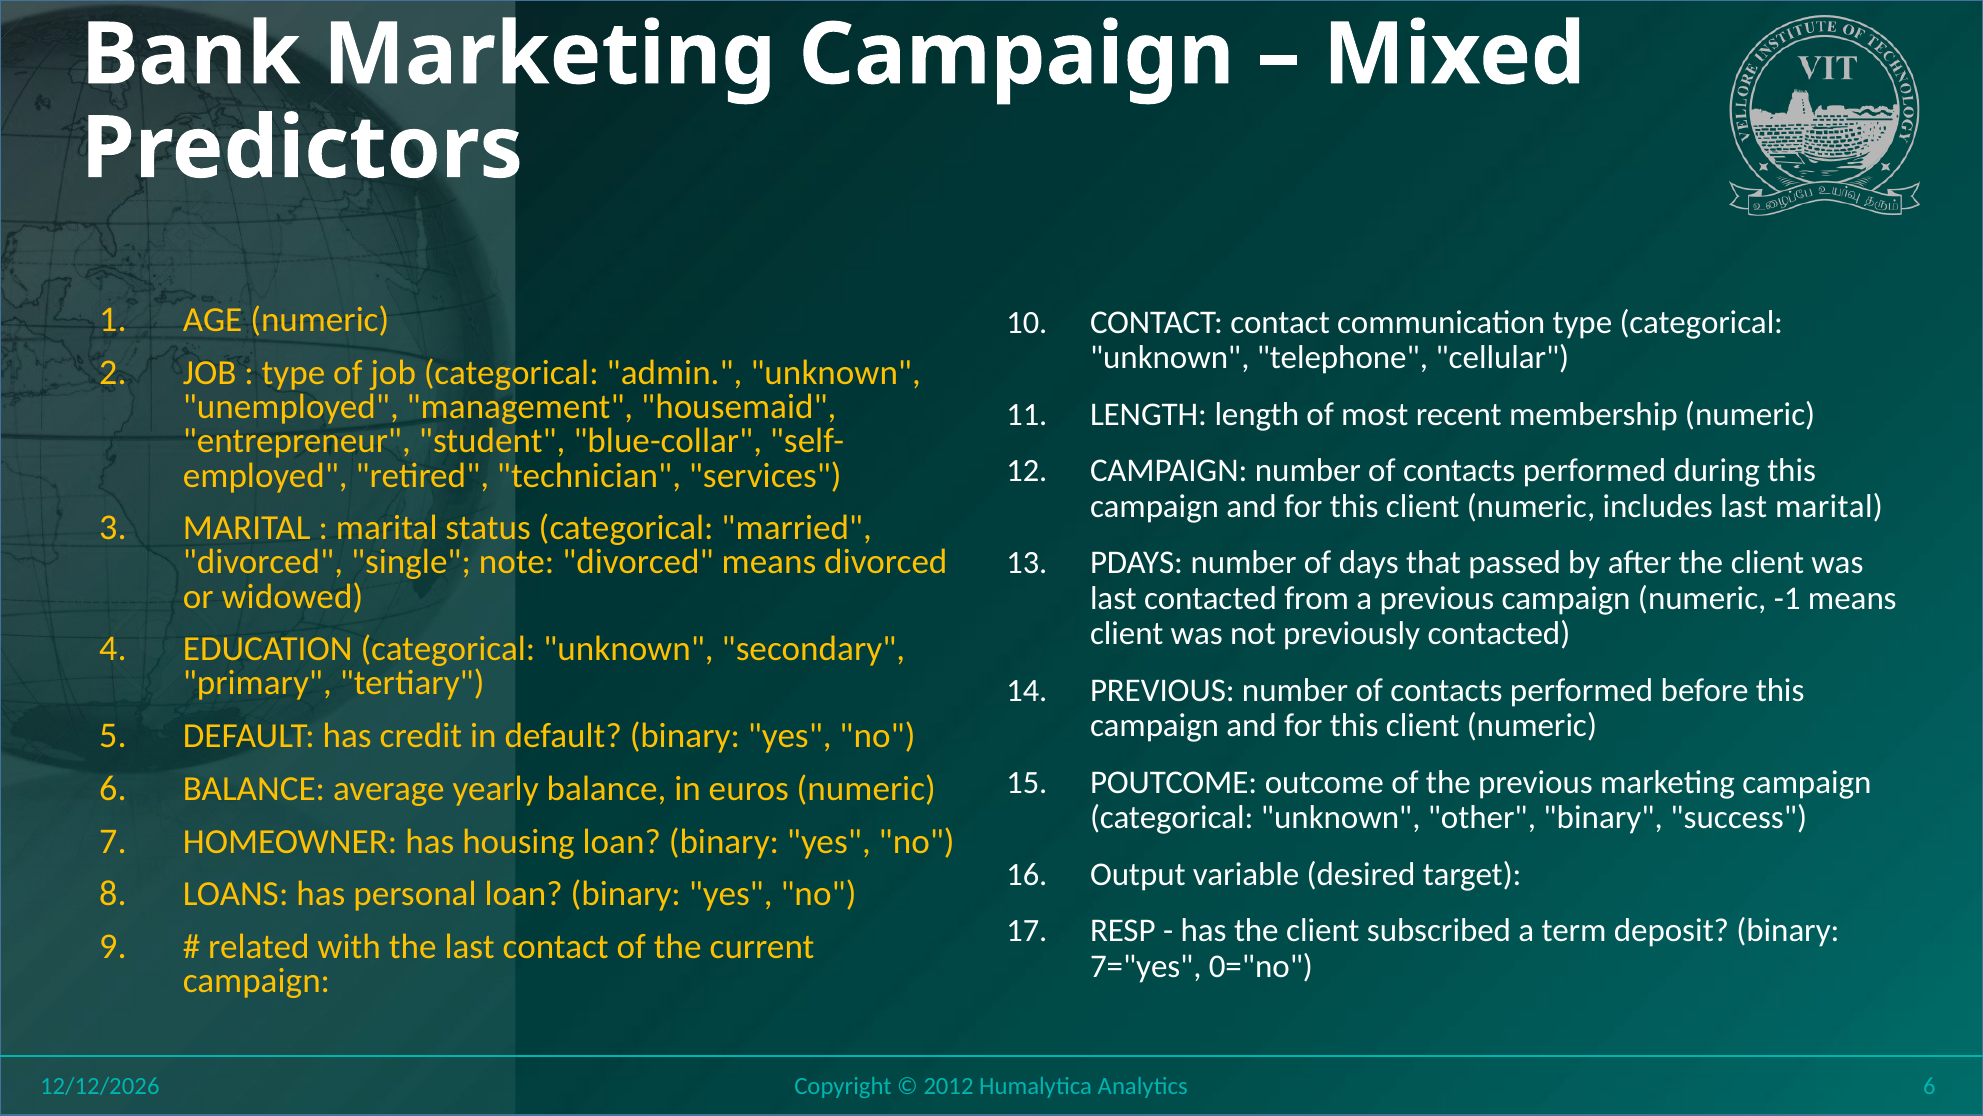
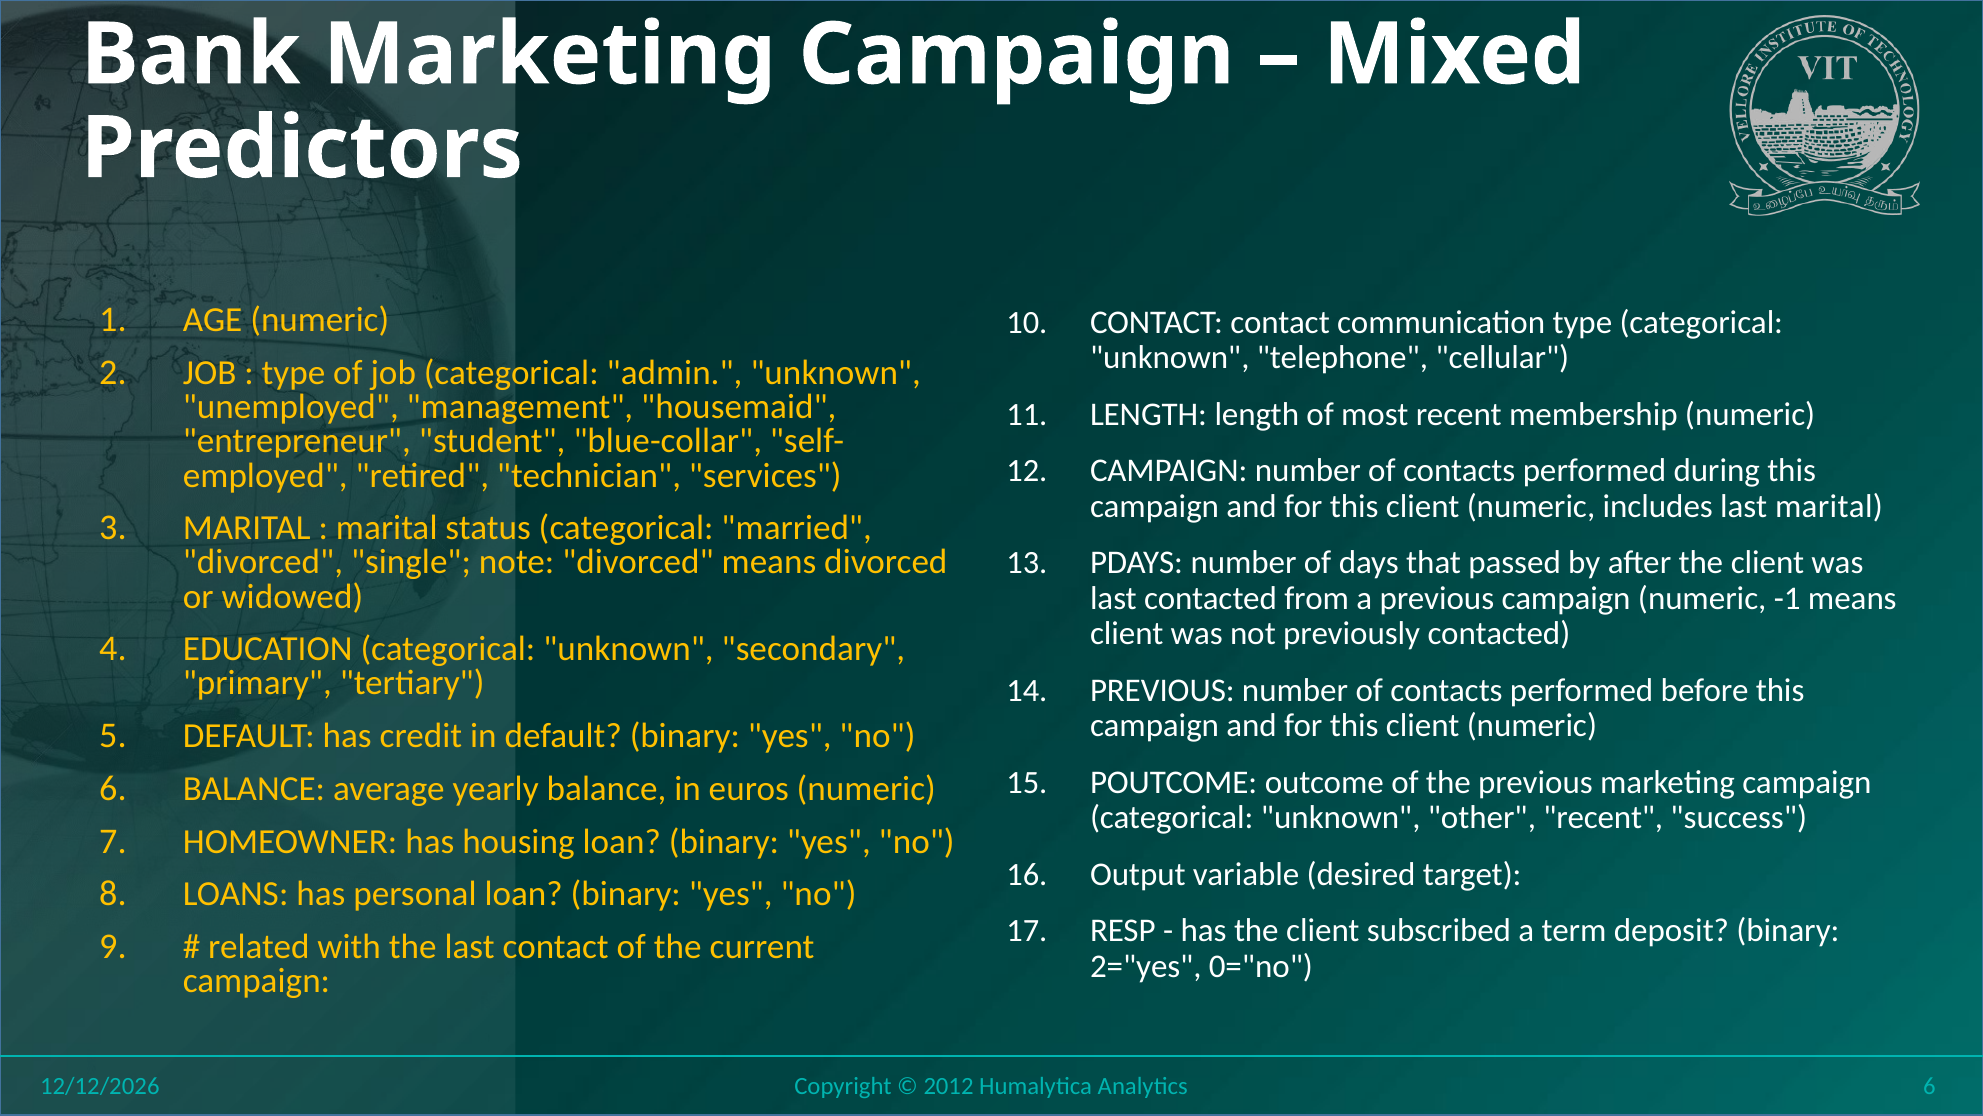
other binary: binary -> recent (1603, 818)
7="yes: 7="yes -> 2="yes (1146, 966)
